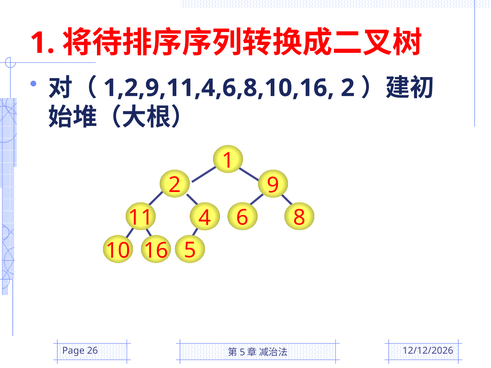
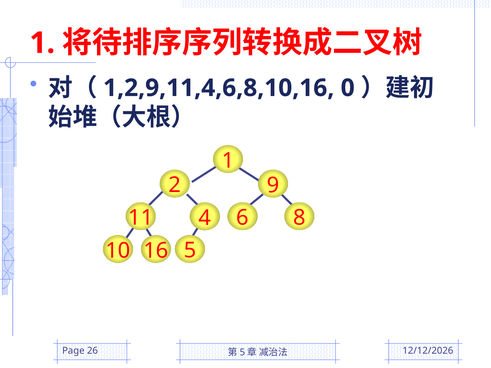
2: 2 -> 0 (348, 88)
